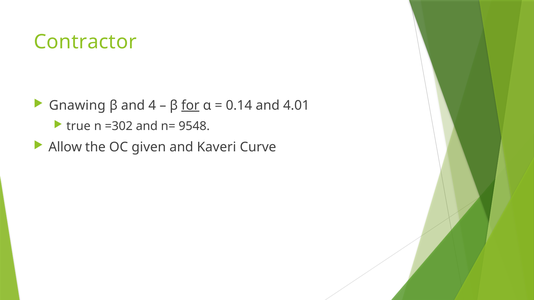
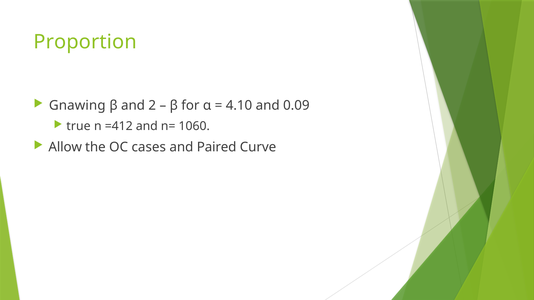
Contractor: Contractor -> Proportion (85, 42)
4: 4 -> 2 (152, 106)
for underline: present -> none (190, 106)
0.14: 0.14 -> 4.10 (239, 106)
4.01: 4.01 -> 0.09 (296, 106)
=302: =302 -> =412 (119, 126)
9548: 9548 -> 1060 (194, 126)
given: given -> cases (149, 147)
Kaveri: Kaveri -> Paired (217, 147)
